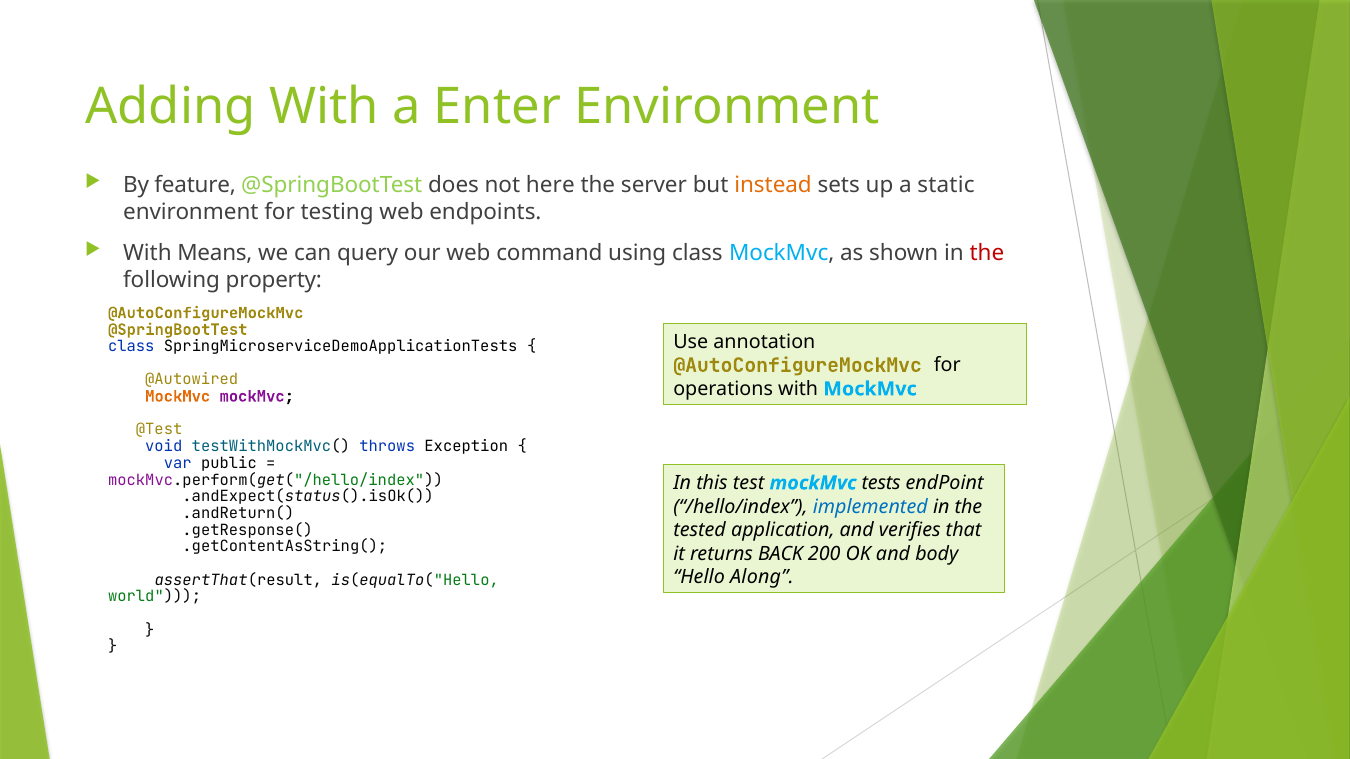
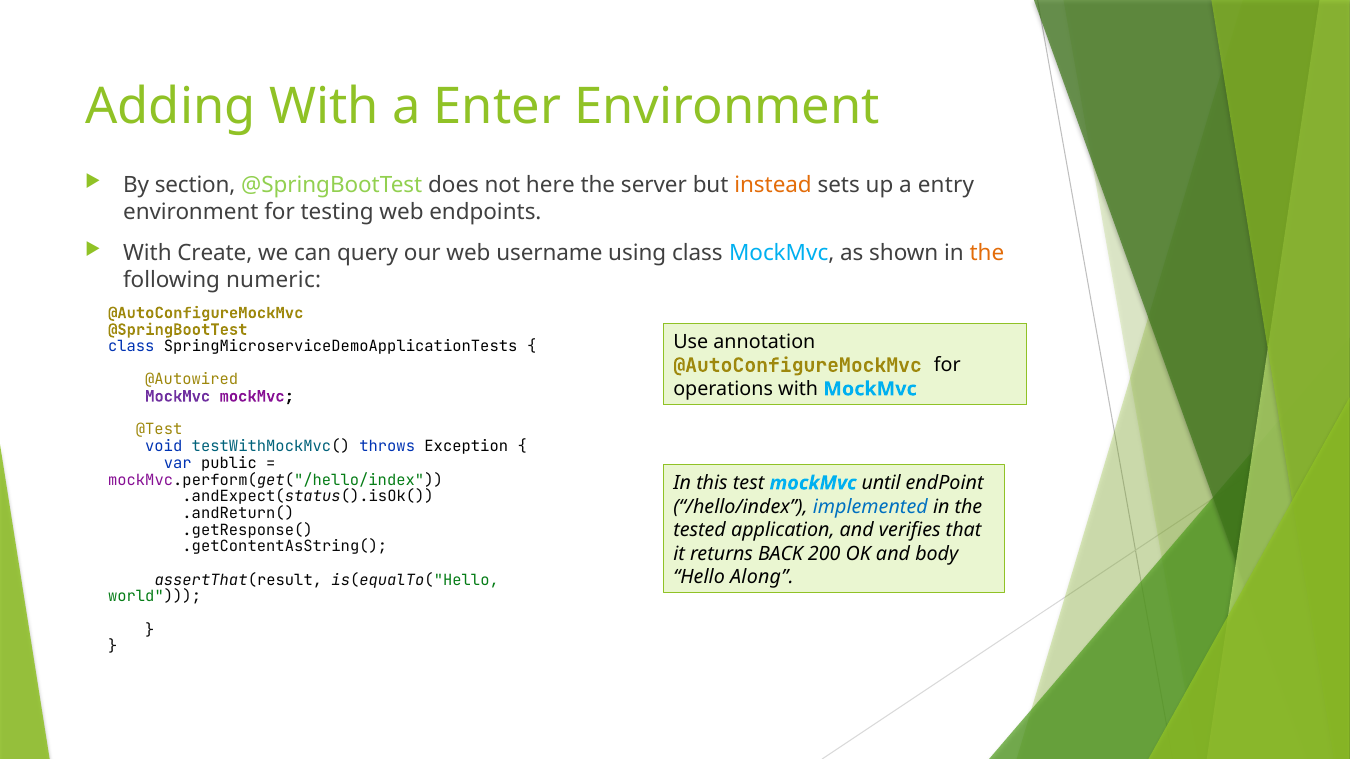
feature: feature -> section (195, 185)
static: static -> entry (946, 185)
Means: Means -> Create (215, 253)
command: command -> username (549, 253)
the colour: red -> orange (987, 253)
property: property -> numeric (274, 280)
MockMvc colour: orange -> purple (178, 397)
tests: tests -> until (881, 483)
